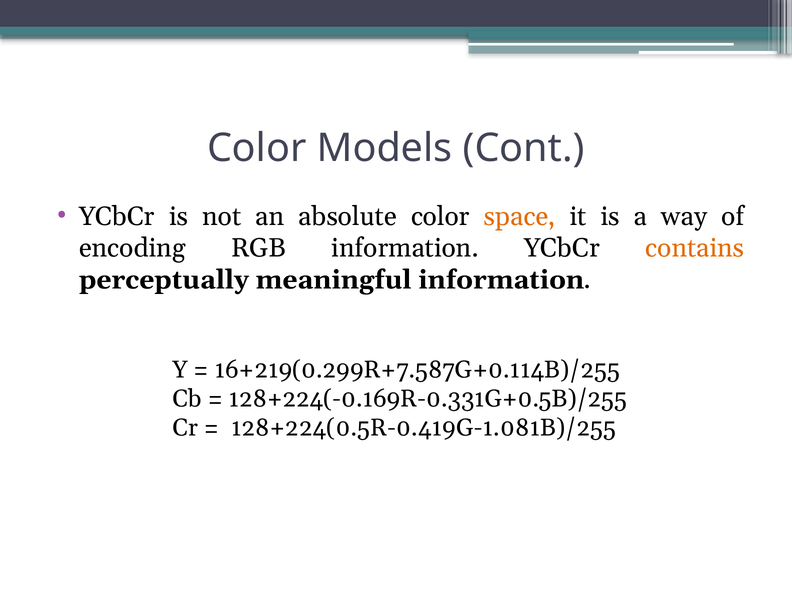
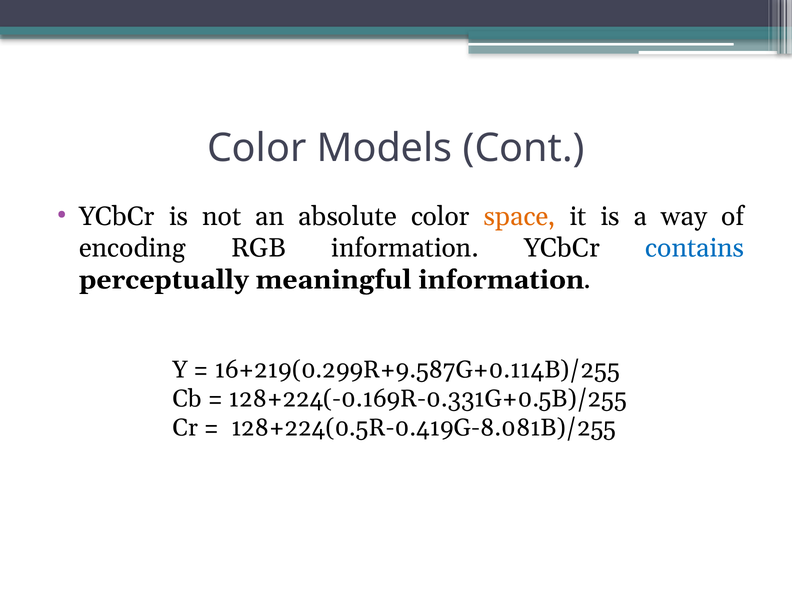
contains colour: orange -> blue (695, 248)
16+219(0.299R+7.587G+0.114B)/255: 16+219(0.299R+7.587G+0.114B)/255 -> 16+219(0.299R+9.587G+0.114B)/255 (417, 370)
128+224(0.5R-0.419G-1.081B)/255: 128+224(0.5R-0.419G-1.081B)/255 -> 128+224(0.5R-0.419G-8.081B)/255 (424, 428)
